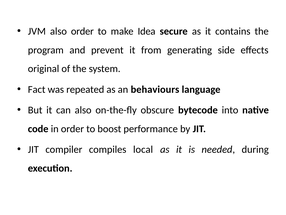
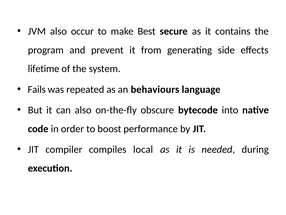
also order: order -> occur (82, 31)
Idea: Idea -> Best (147, 31)
original: original -> lifetime (44, 69)
Fact: Fact -> Fails (37, 89)
